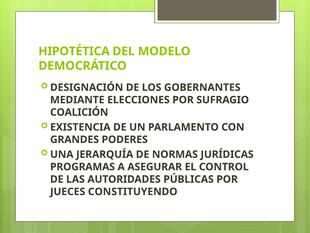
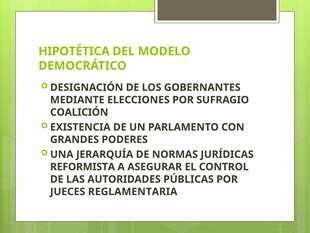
PROGRAMAS: PROGRAMAS -> REFORMISTA (83, 166)
CONSTITUYENDO: CONSTITUYENDO -> REGLAMENTARIA (133, 191)
